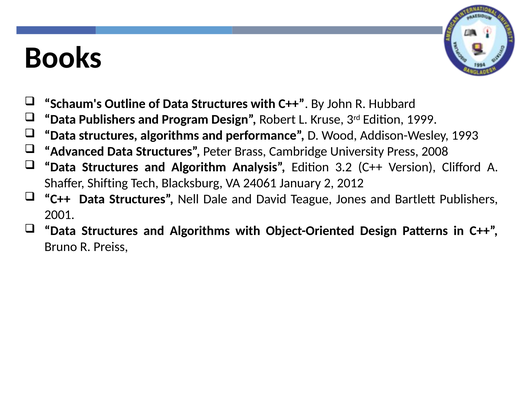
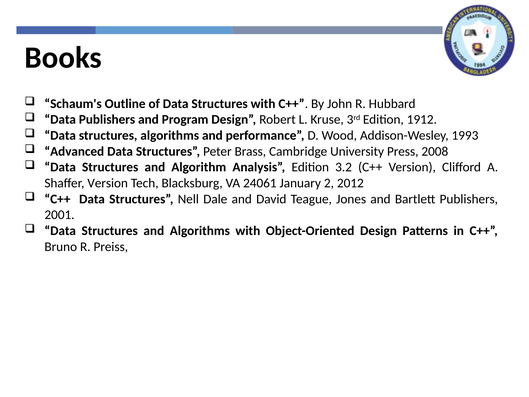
1999: 1999 -> 1912 (422, 120)
Shaffer Shifting: Shifting -> Version (108, 183)
